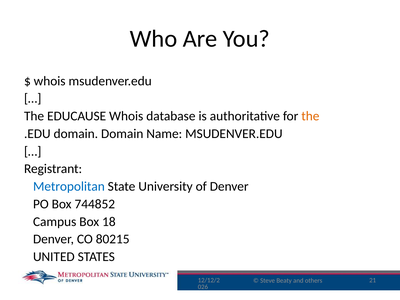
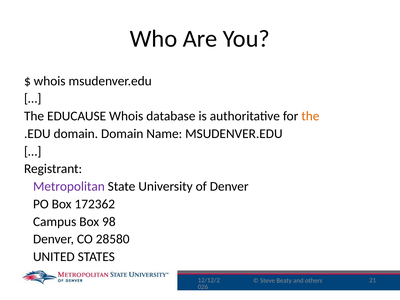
Metropolitan colour: blue -> purple (69, 186)
744852: 744852 -> 172362 (95, 204)
18: 18 -> 98 (109, 222)
80215: 80215 -> 28580 (113, 239)
